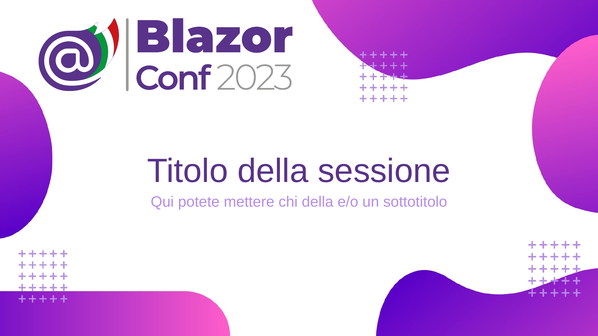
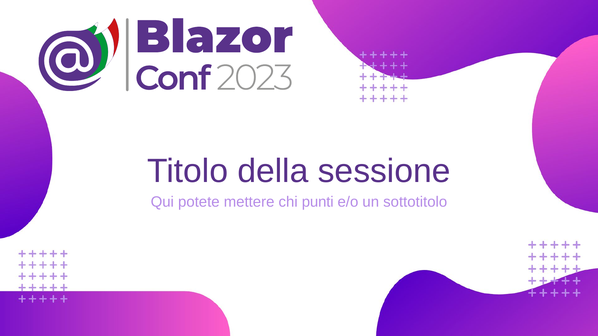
chi della: della -> punti (318, 202)
